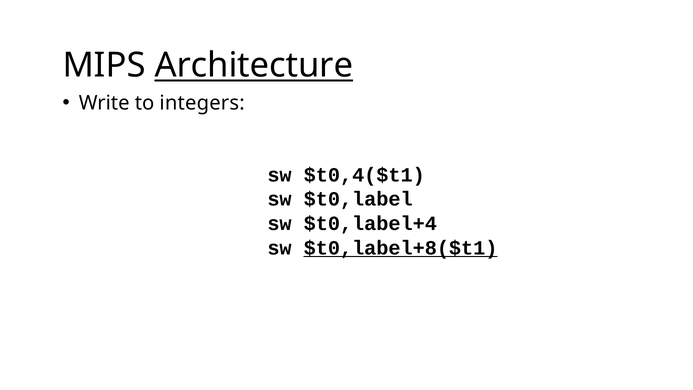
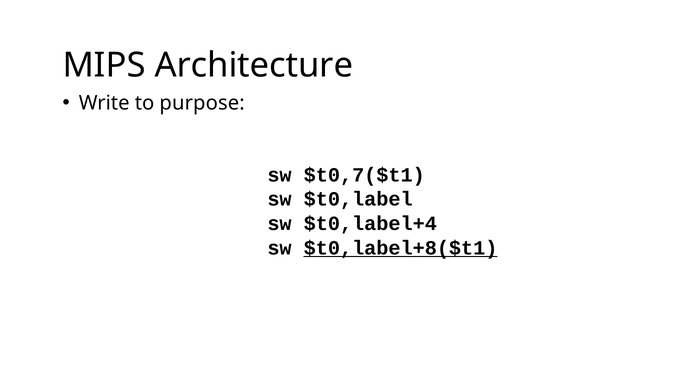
Architecture underline: present -> none (254, 65)
integers: integers -> purpose (202, 103)
$t0,4($t1: $t0,4($t1 -> $t0,7($t1 (364, 175)
